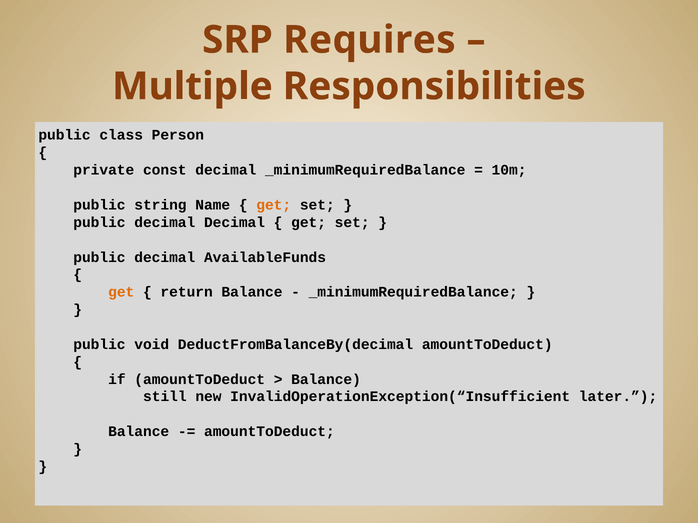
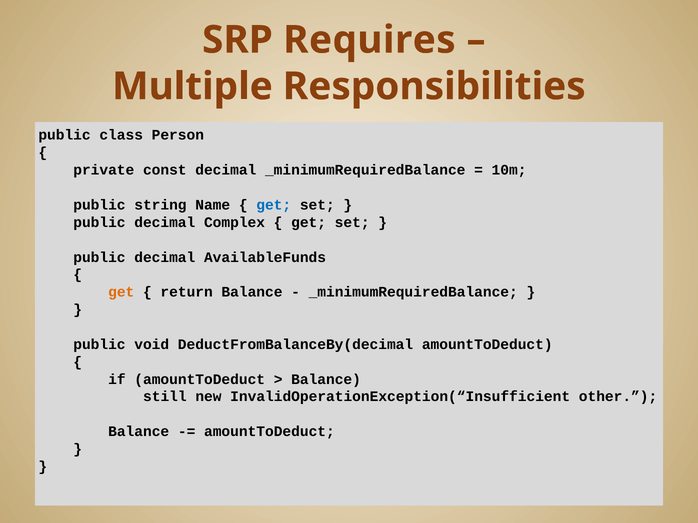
get colour: orange -> blue (274, 205)
decimal Decimal: Decimal -> Complex (235, 223)
later: later -> other (618, 397)
